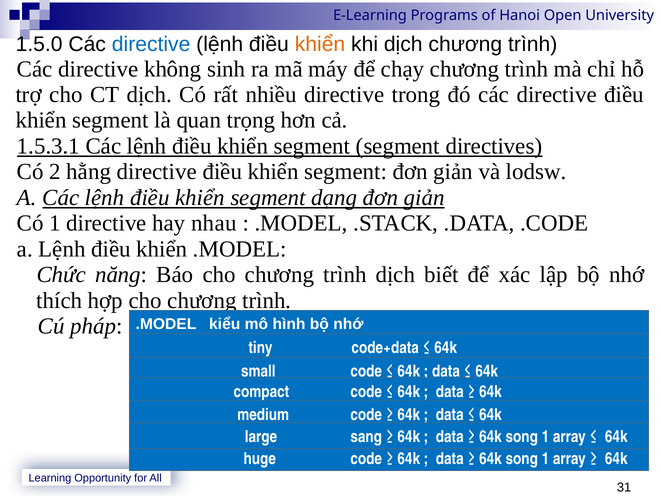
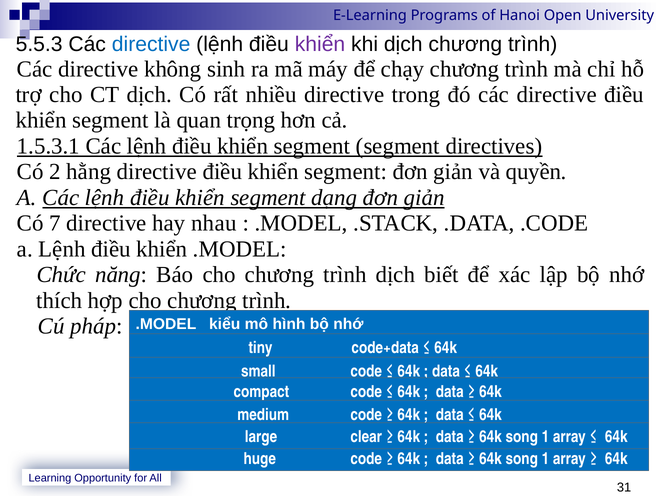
1.5.0: 1.5.0 -> 5.5.3 (39, 44)
khiển colour: orange -> purple (320, 44)
lodsw: lodsw -> quyền (536, 172)
Có 1: 1 -> 7 (55, 223)
sang: sang -> clear (366, 437)
